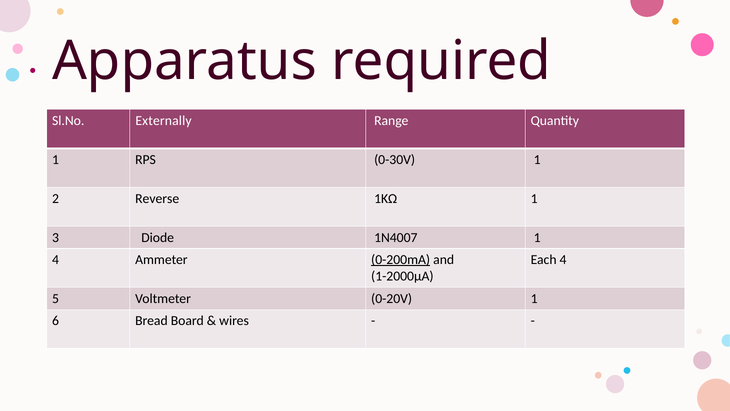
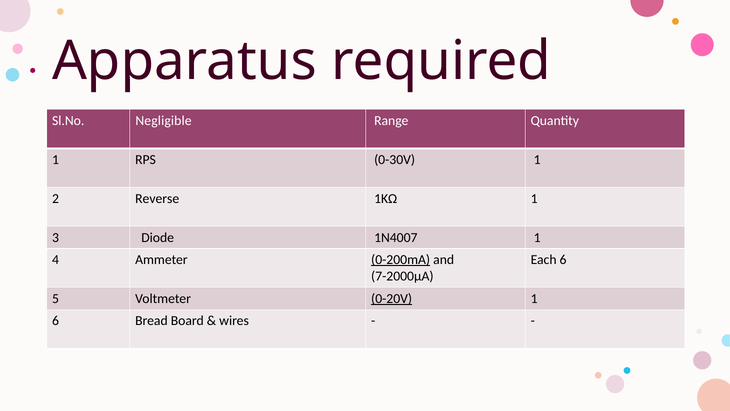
Externally: Externally -> Negligible (164, 121)
Each 4: 4 -> 6 (563, 259)
1-2000µA: 1-2000µA -> 7-2000µA (402, 276)
0-20V underline: none -> present (392, 298)
